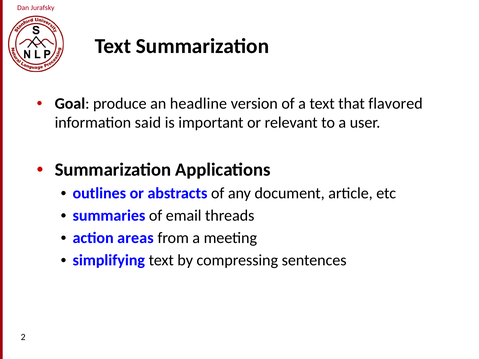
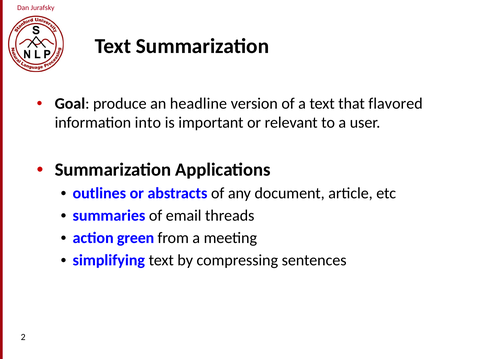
said: said -> into (148, 123)
areas: areas -> green (136, 238)
